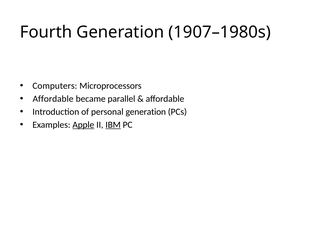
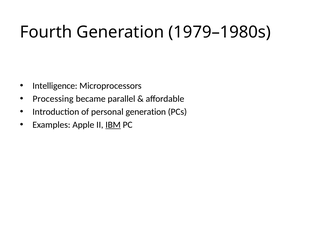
1907–1980s: 1907–1980s -> 1979–1980s (220, 32)
Computers: Computers -> Intelligence (55, 86)
Affordable: Affordable -> Processing (53, 99)
Apple underline: present -> none (83, 125)
